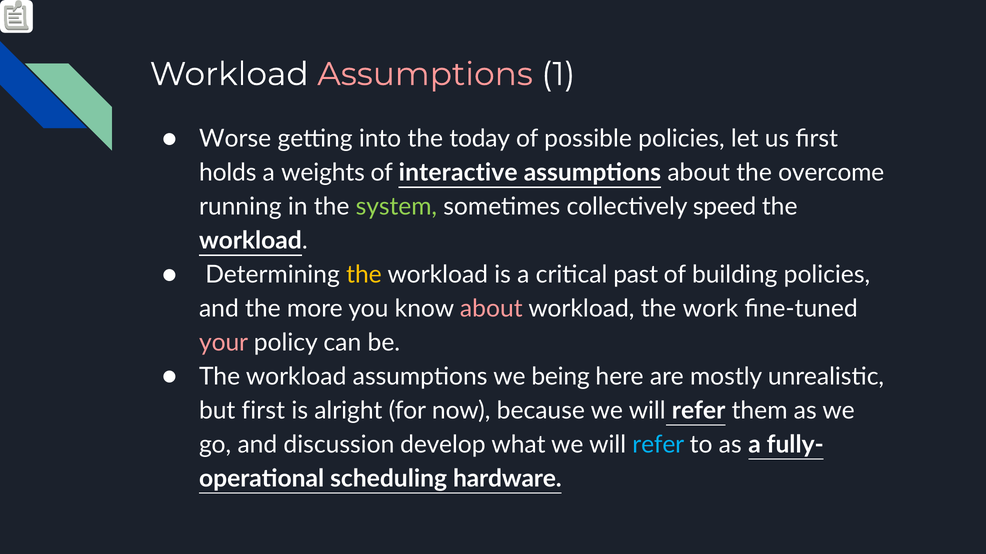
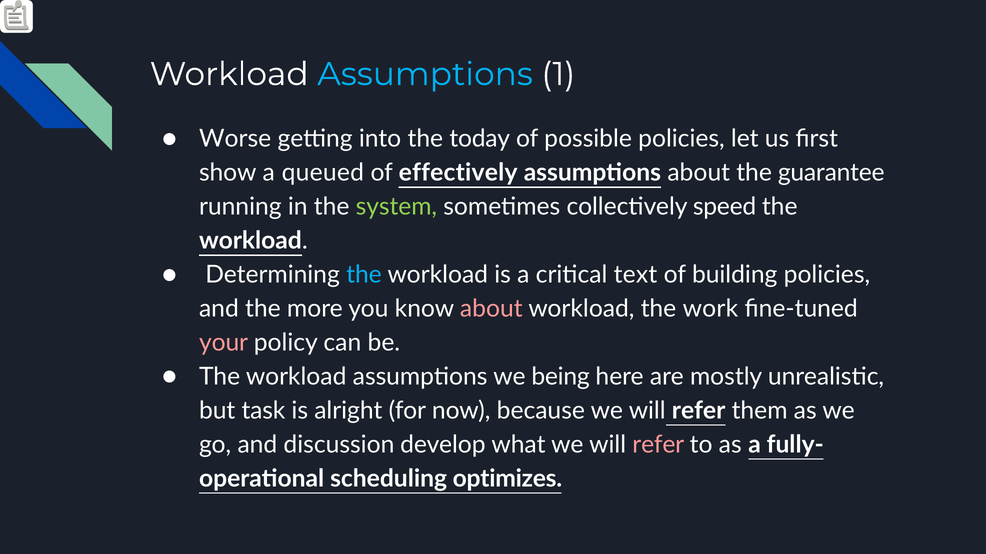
Assumptions colour: pink -> light blue (425, 74)
holds: holds -> show (228, 173)
weights: weights -> queued (323, 173)
interactive: interactive -> effectively (458, 173)
overcome: overcome -> guarantee (831, 173)
the colour: yellow -> light blue (364, 275)
past: past -> text (635, 275)
but first: first -> task (263, 411)
refer colour: light blue -> pink (658, 445)
hardware: hardware -> optimizes (507, 479)
